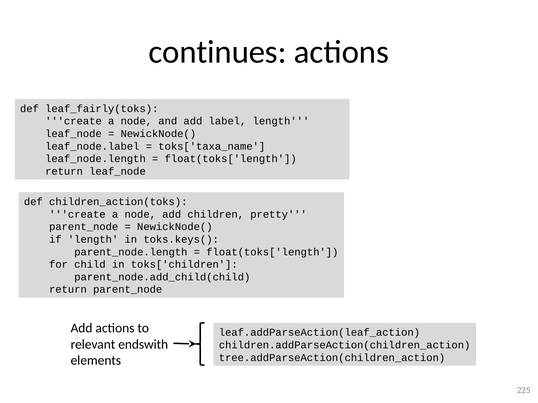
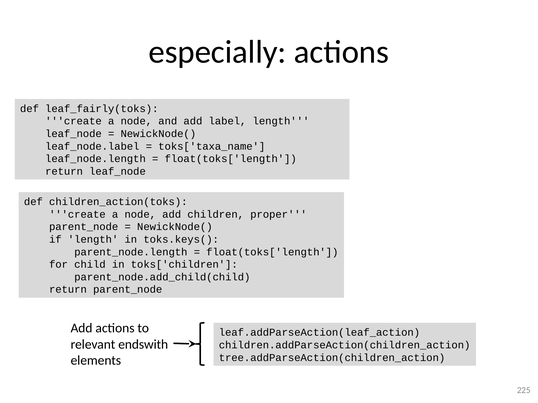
continues: continues -> especially (217, 52)
pretty: pretty -> proper (279, 215)
